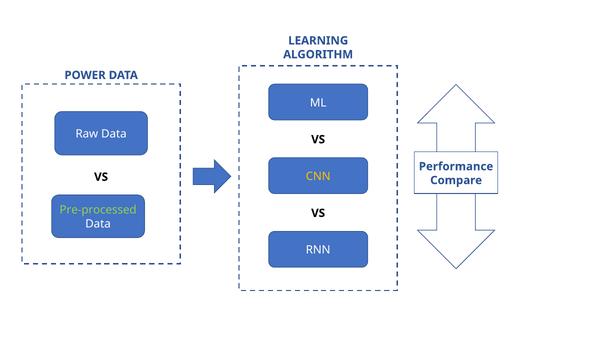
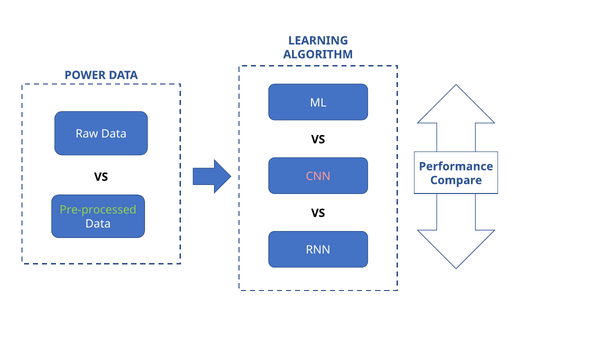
CNN colour: yellow -> pink (318, 176)
